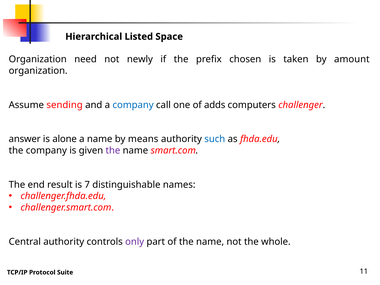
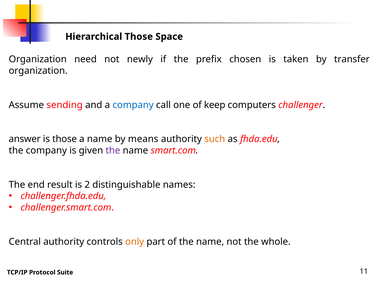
Hierarchical Listed: Listed -> Those (139, 37)
amount: amount -> transfer (352, 59)
adds: adds -> keep (215, 105)
is alone: alone -> those (65, 139)
such colour: blue -> orange (215, 139)
7: 7 -> 2 (87, 185)
only colour: purple -> orange (135, 242)
